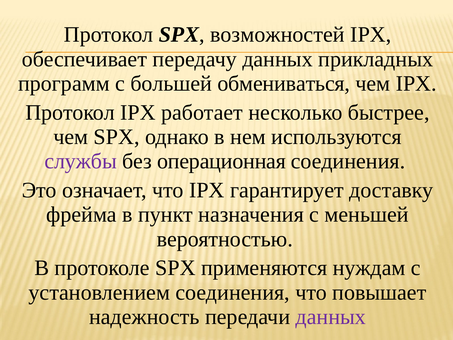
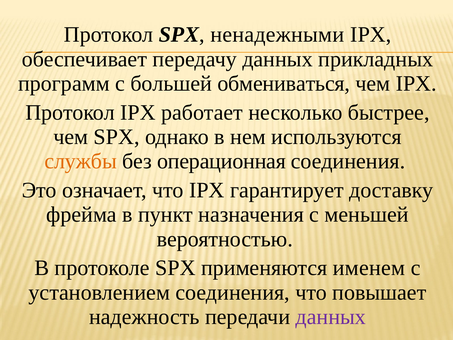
возможностей: возможностей -> ненадежными (277, 35)
службы colour: purple -> orange (81, 161)
нуждам: нуждам -> именем (369, 268)
